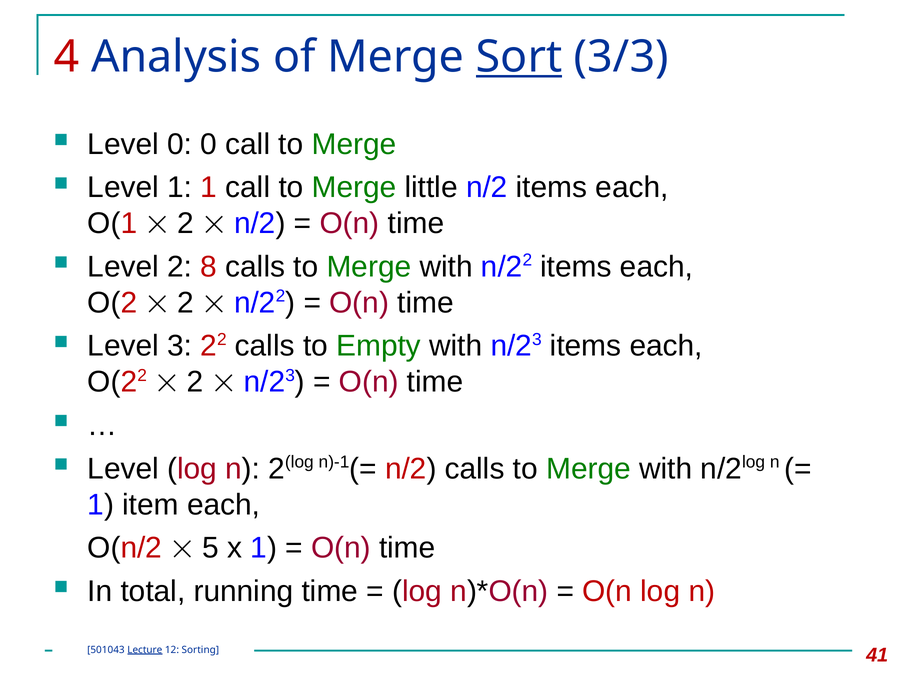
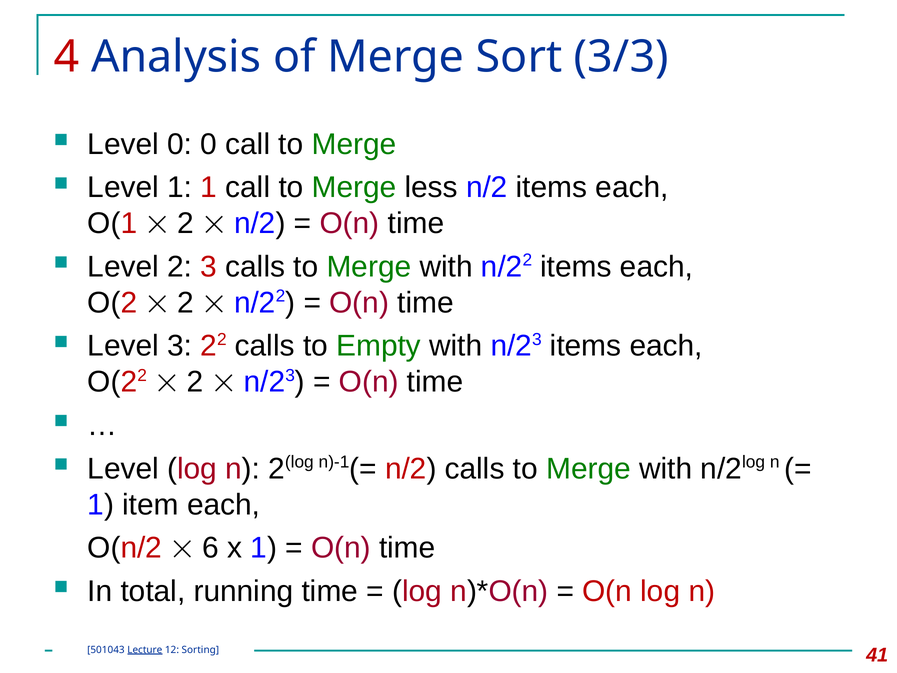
Sort underline: present -> none (519, 57)
little: little -> less (431, 187)
2 8: 8 -> 3 (209, 267)
5: 5 -> 6 (211, 548)
